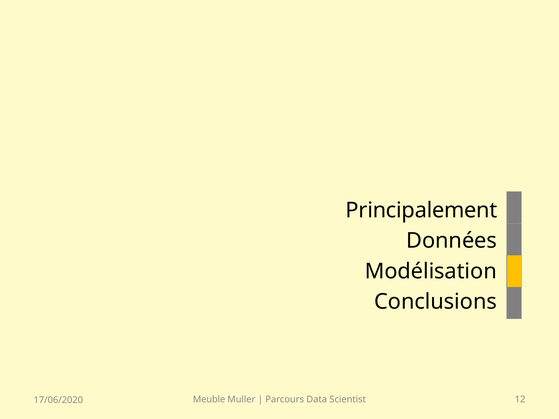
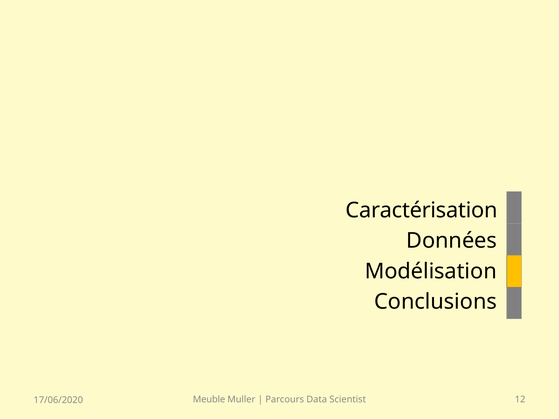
Principalement: Principalement -> Caractérisation (422, 211)
